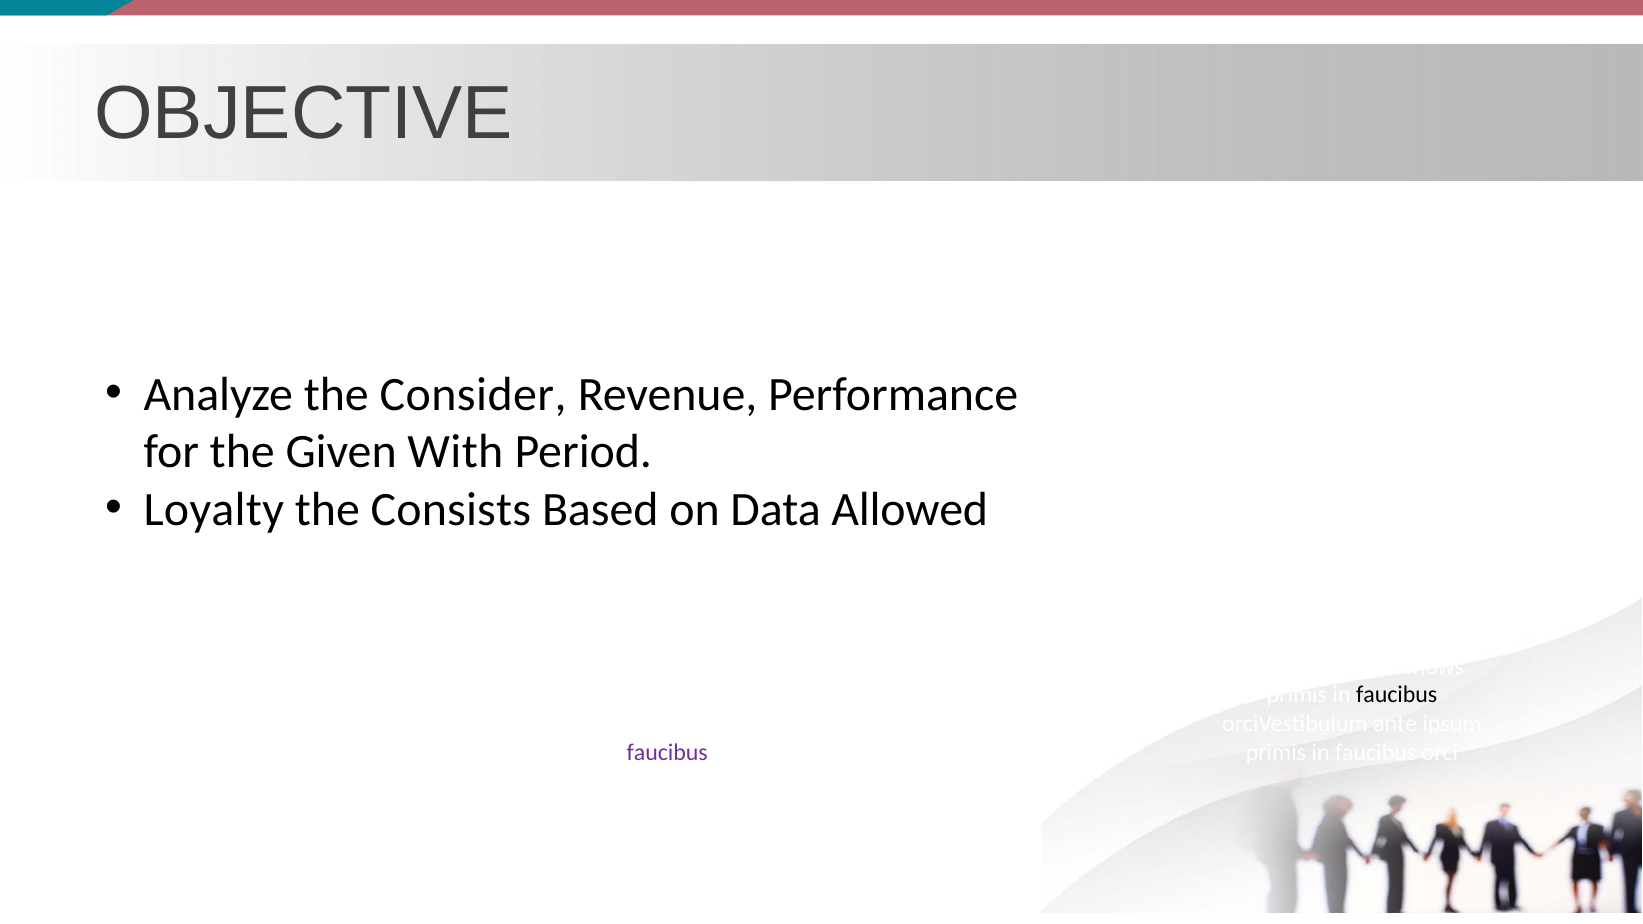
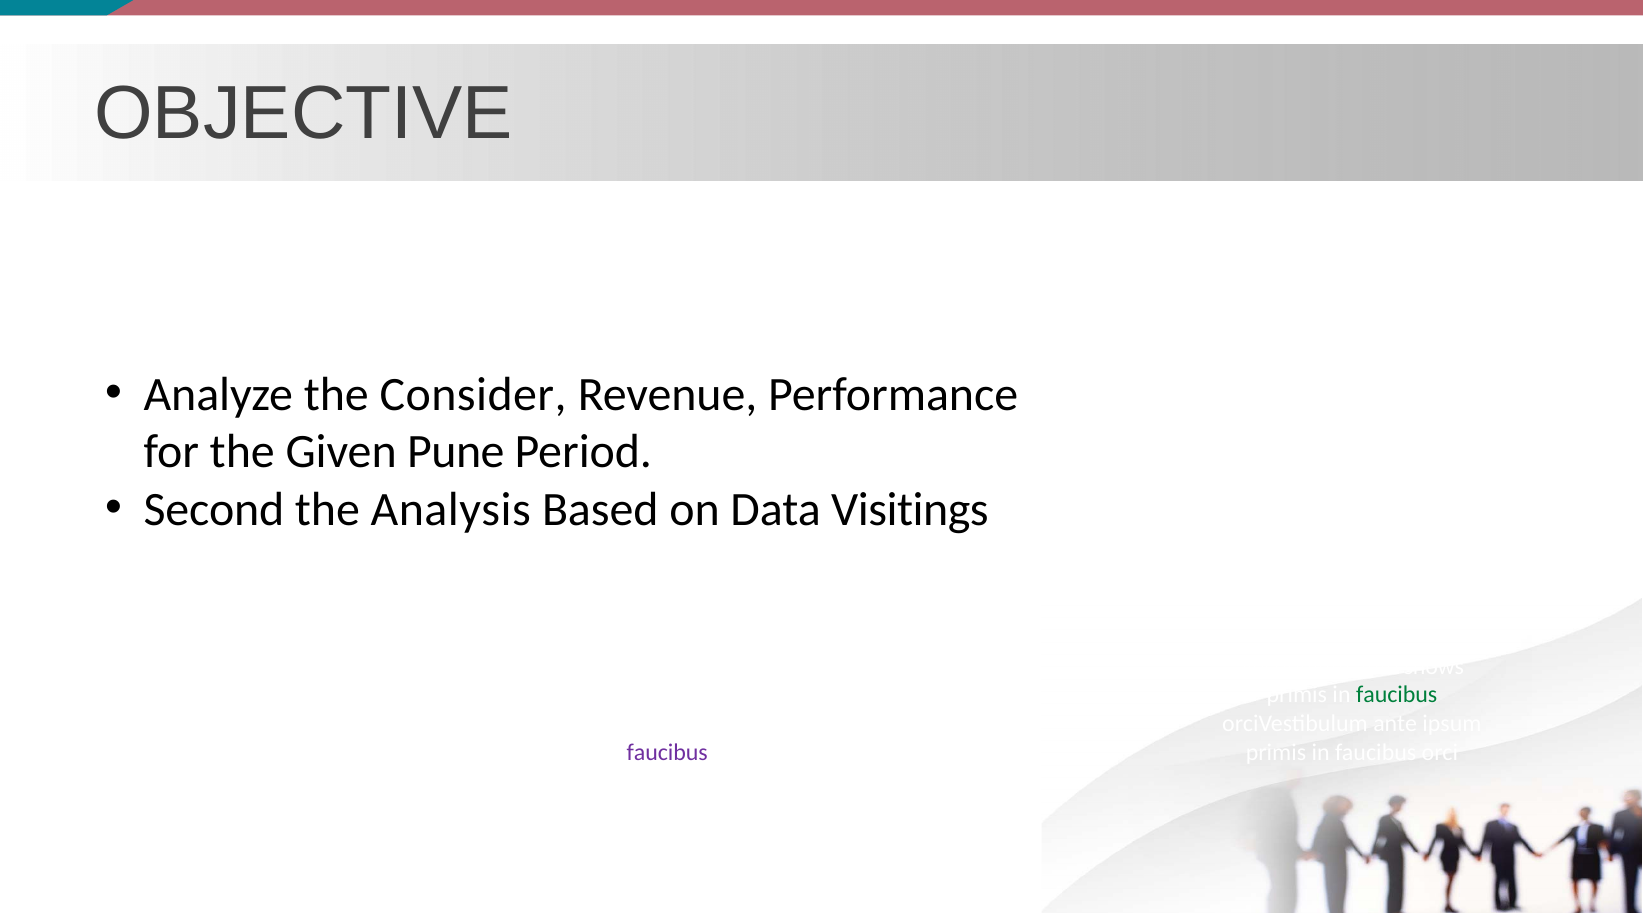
With: With -> Pune (456, 452)
Loyalty: Loyalty -> Second (214, 509)
Consists: Consists -> Analysis (451, 509)
Allowed: Allowed -> Visitings (910, 509)
faucibus colour: black -> green (1397, 695)
